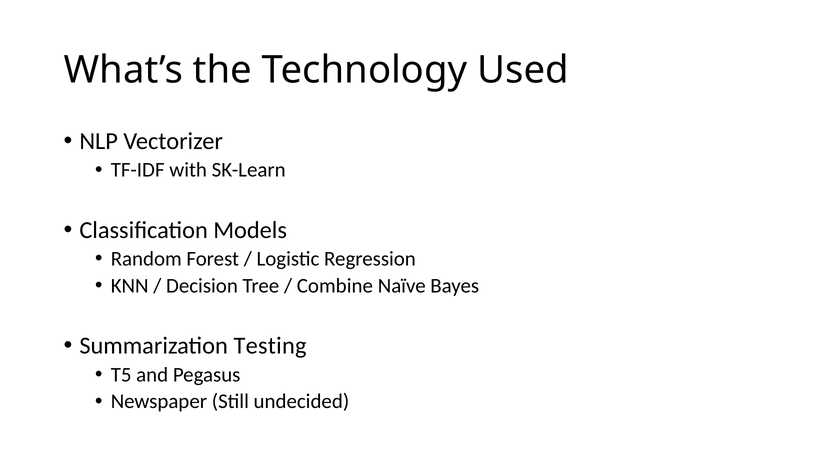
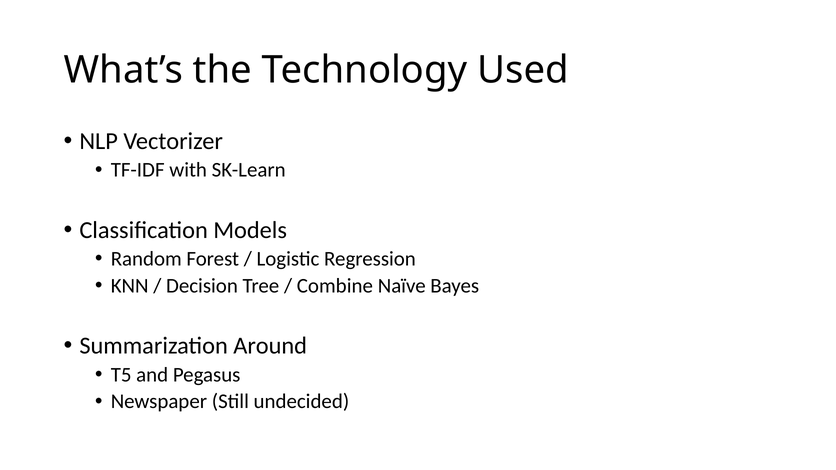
Testing: Testing -> Around (270, 346)
